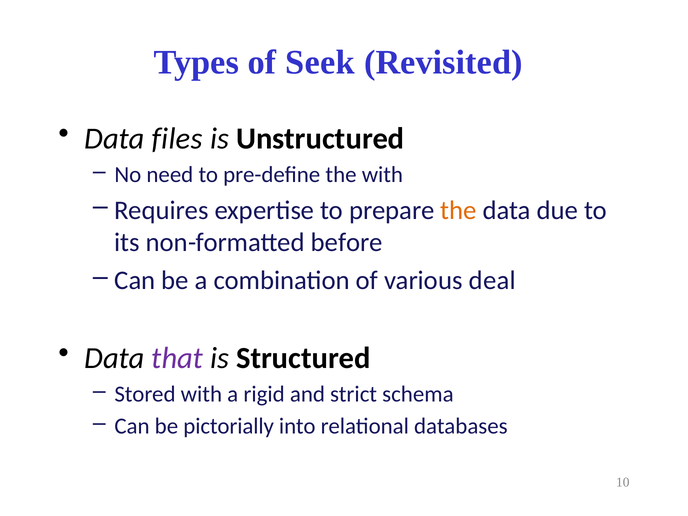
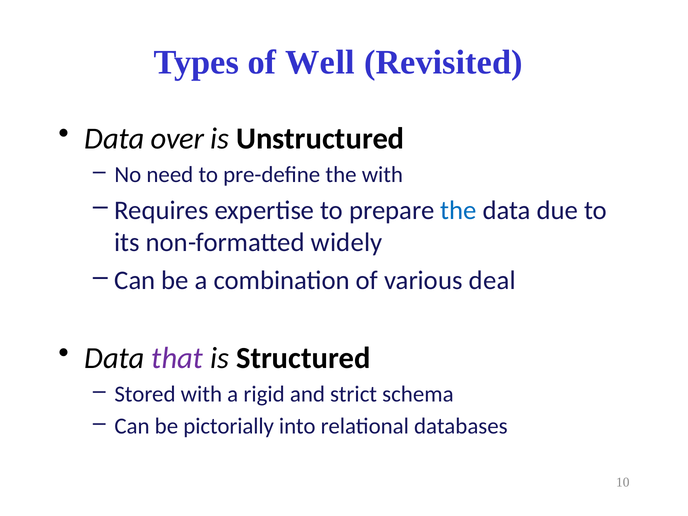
Seek: Seek -> Well (320, 63)
files: files -> over (177, 139)
the colour: orange -> blue (459, 210)
before: before -> widely (347, 242)
